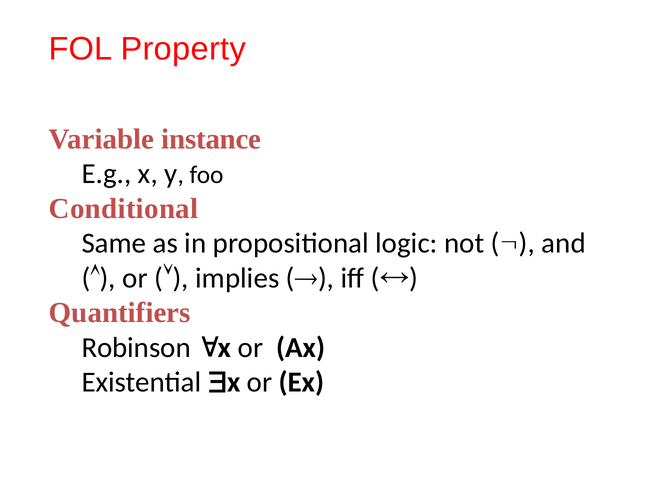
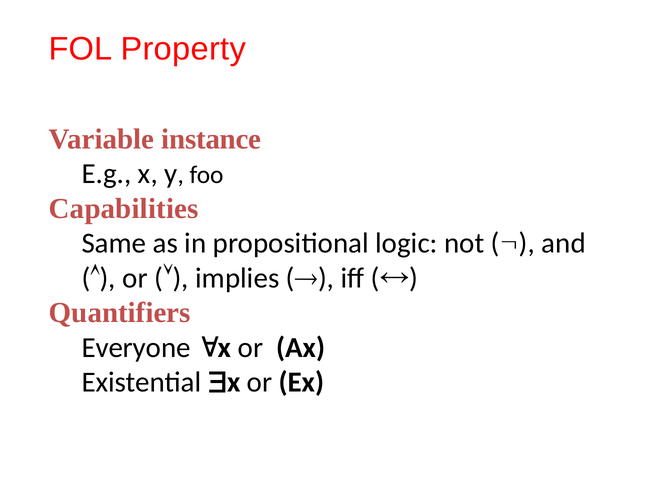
Conditional: Conditional -> Capabilities (124, 209)
Robinson: Robinson -> Everyone (136, 348)
